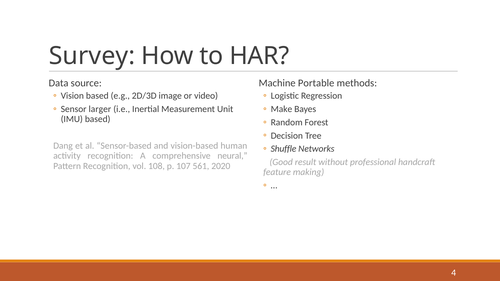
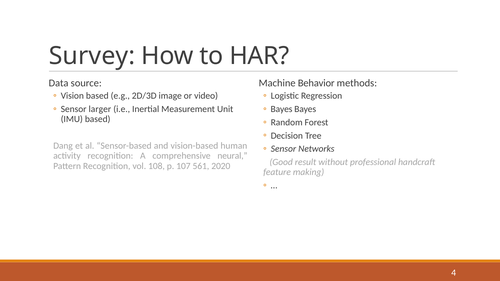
Portable: Portable -> Behavior (316, 83)
Make: Make -> Bayes (282, 109)
Shuffle: Shuffle -> Sensor (283, 149)
